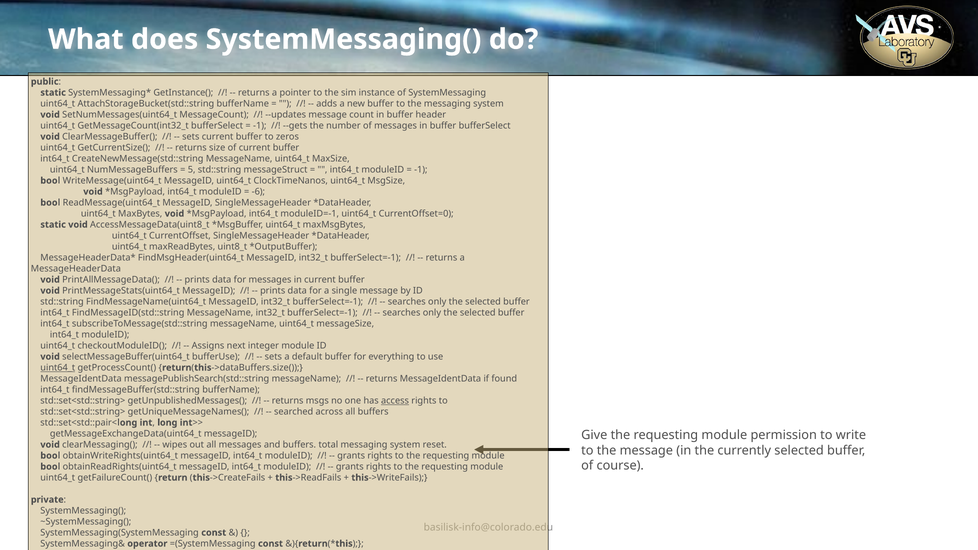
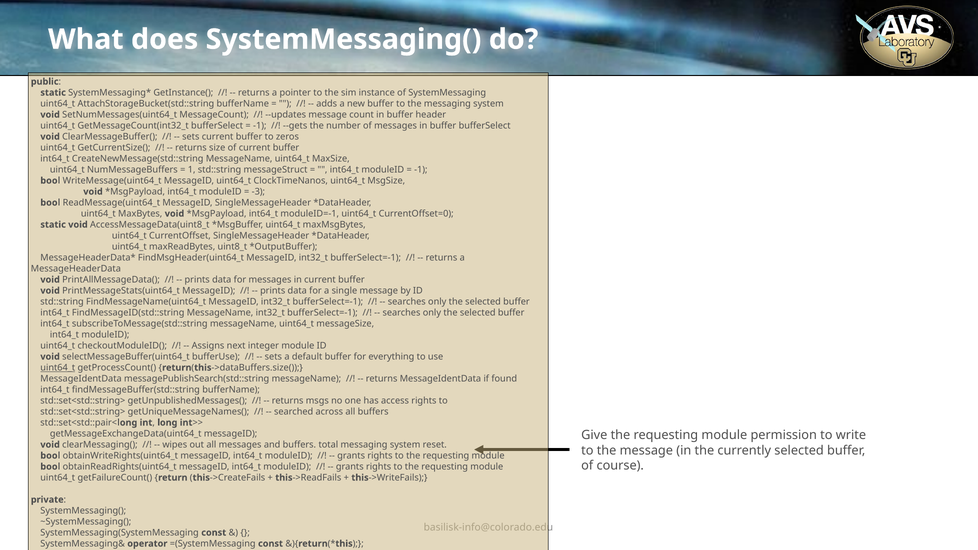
5: 5 -> 1 (192, 170)
-6: -6 -> -3 (258, 192)
access underline: present -> none (395, 401)
